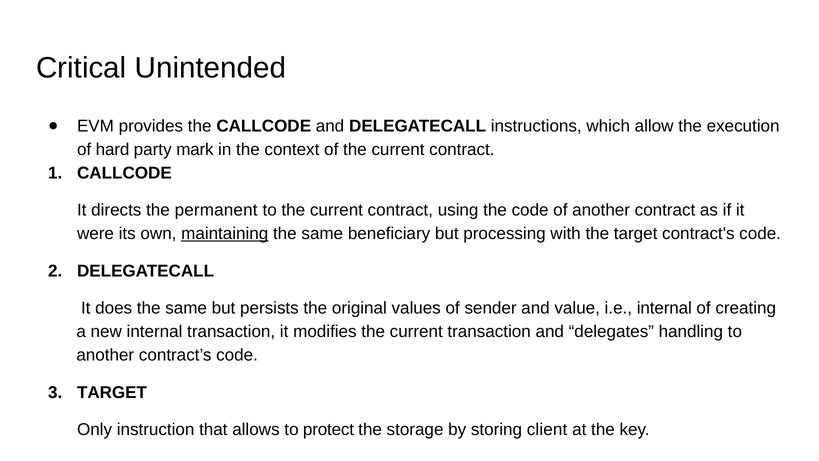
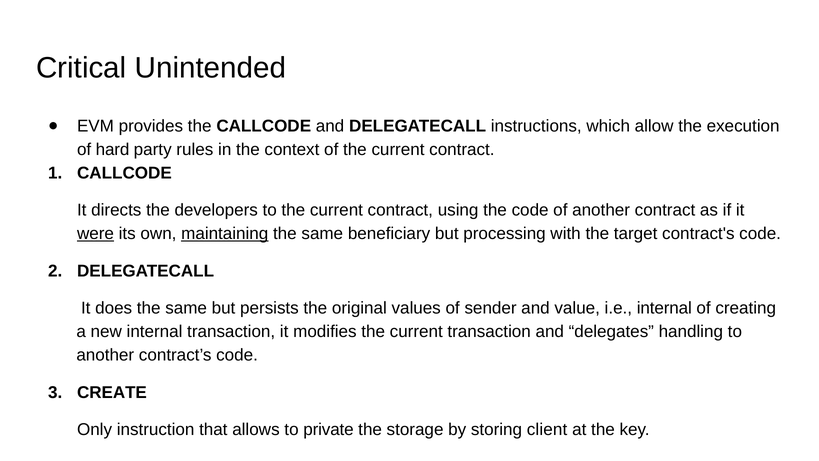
mark: mark -> rules (195, 149)
permanent: permanent -> developers (216, 210)
were underline: none -> present (96, 234)
TARGET: TARGET -> CREATE (112, 392)
protect: protect -> private (328, 429)
